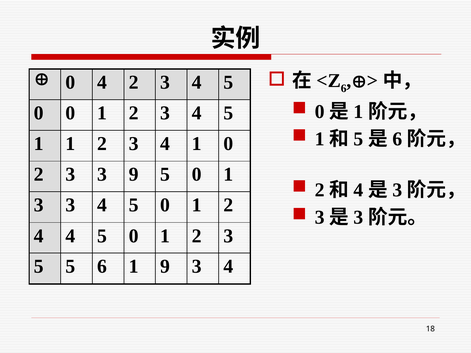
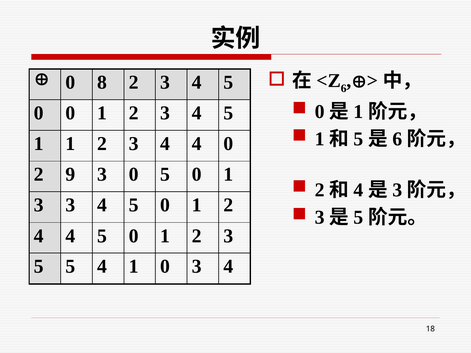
0 4: 4 -> 8 (102, 82)
3 4 1: 1 -> 4 (197, 144)
3: 3 -> 9 (70, 175)
3 9: 9 -> 0 (134, 175)
3: 3 -> 5 (359, 218)
5 6: 6 -> 4 (102, 267)
1 9: 9 -> 0 (165, 267)
